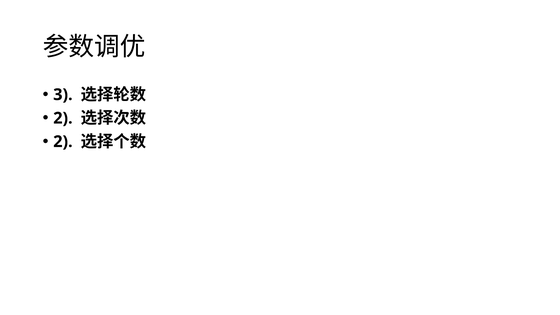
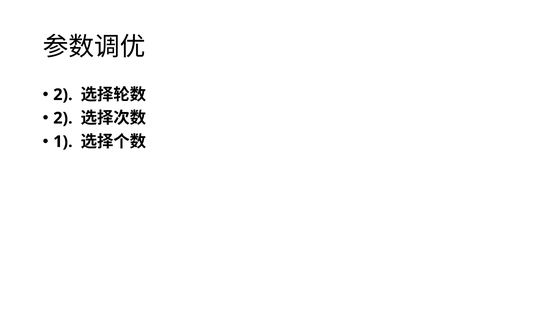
3: 3 -> 2 (63, 95)
2: 2 -> 1 (63, 142)
